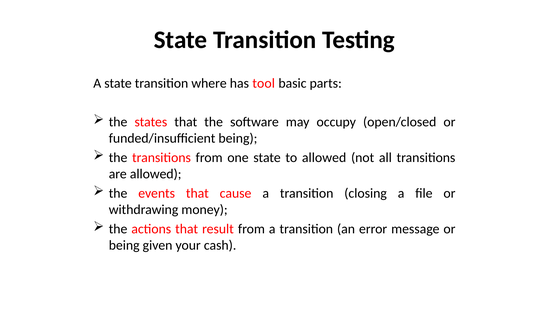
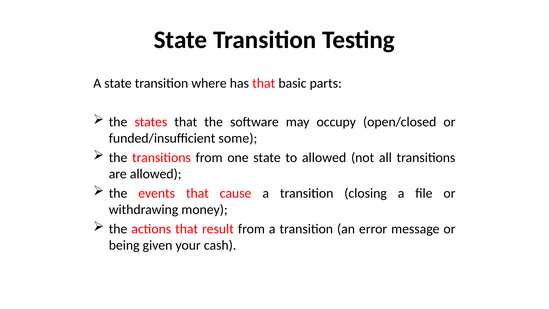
has tool: tool -> that (264, 83)
funded/insufficient being: being -> some (238, 138)
